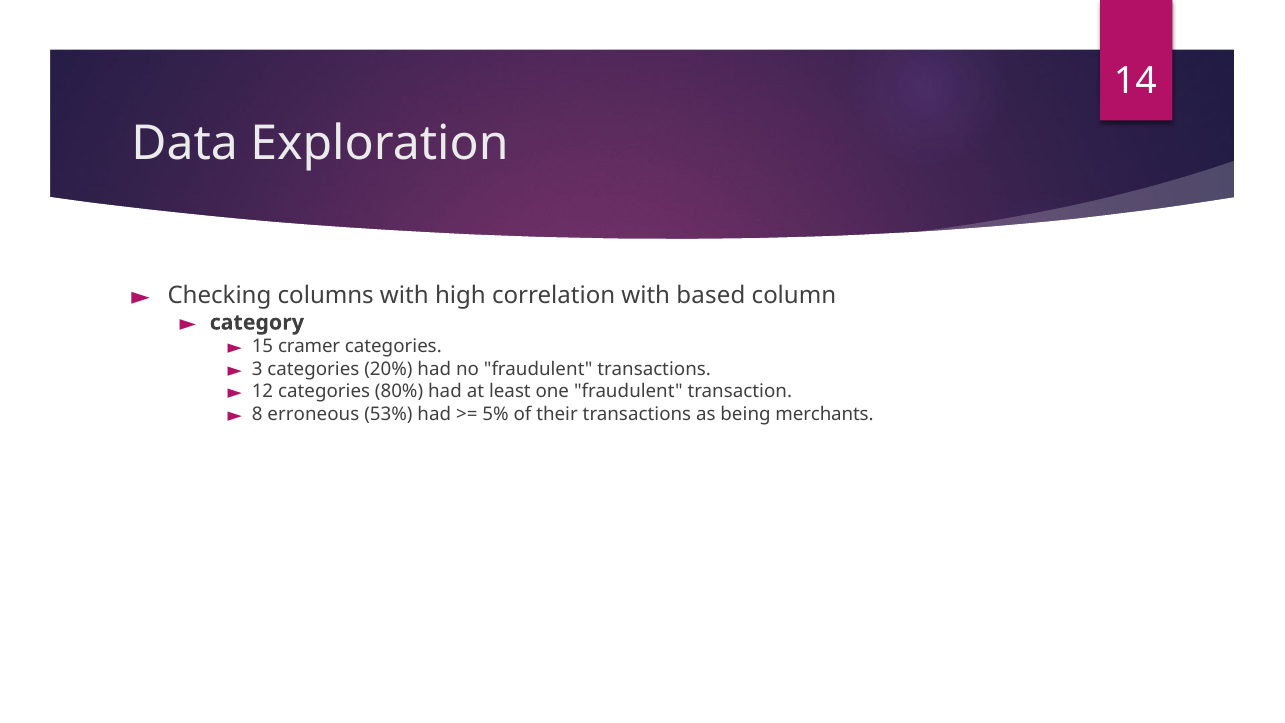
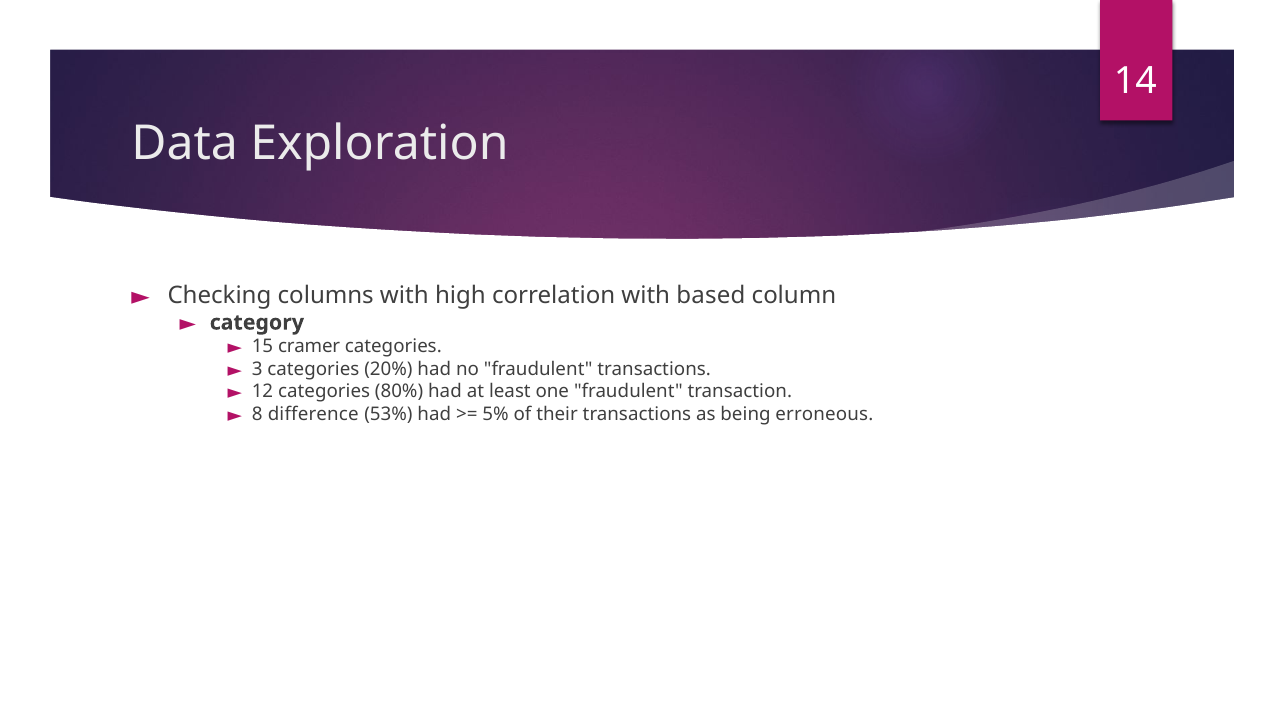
erroneous: erroneous -> difference (313, 414)
merchants: merchants -> erroneous (824, 414)
